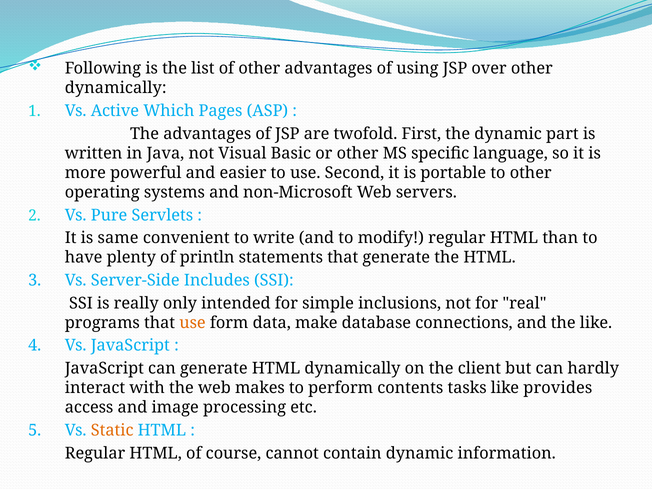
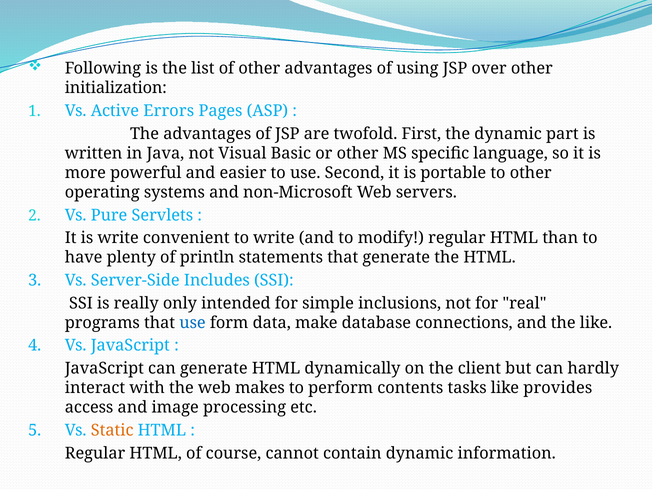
dynamically: dynamically -> initialization (116, 88)
Which: Which -> Errors (169, 111)
is same: same -> write (118, 238)
use colour: orange -> blue (192, 323)
